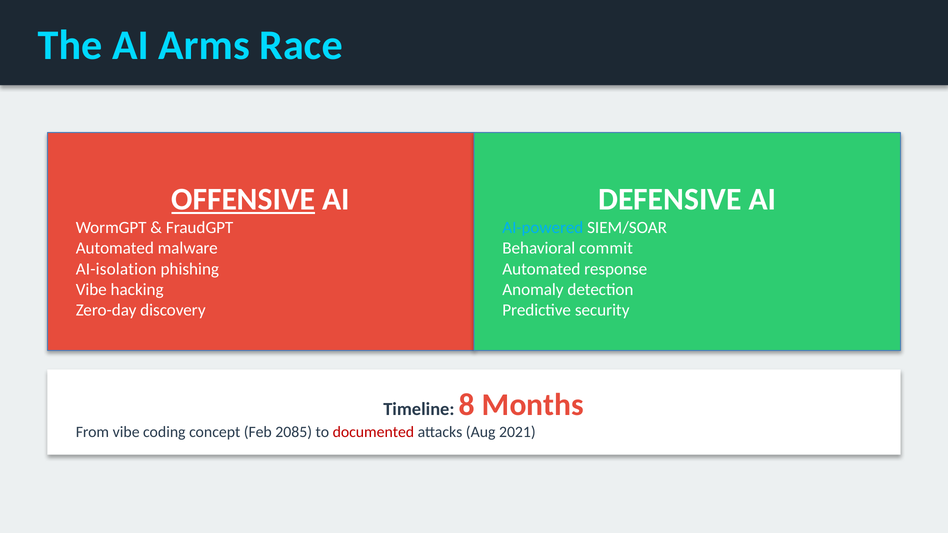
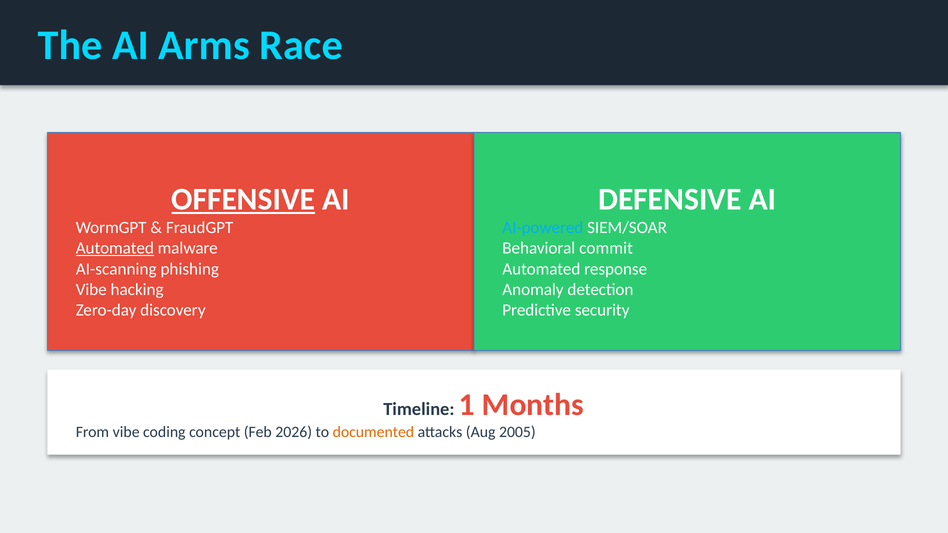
Automated underline: none -> present (115, 248)
AI-isolation: AI-isolation -> AI-scanning (116, 269)
8: 8 -> 1 (467, 405)
2085: 2085 -> 2026 (294, 432)
documented colour: red -> orange (373, 432)
2021: 2021 -> 2005 (517, 432)
